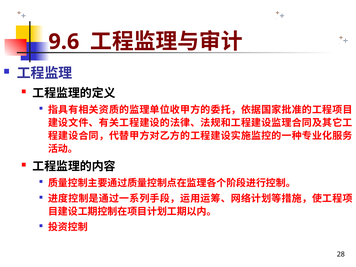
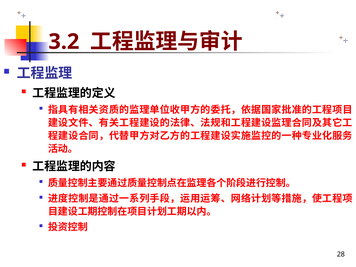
9.6: 9.6 -> 3.2 (64, 42)
